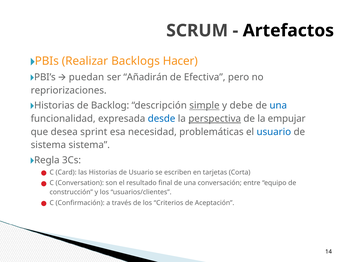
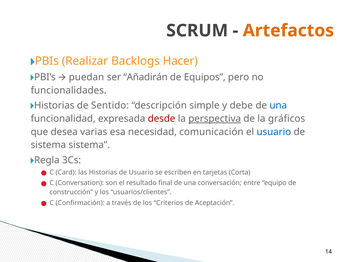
Artefactos colour: black -> orange (288, 31)
Efectiva: Efectiva -> Equipos (205, 77)
repriorizaciones: repriorizaciones -> funcionalidades (69, 90)
Backlog: Backlog -> Sentido (110, 105)
simple underline: present -> none (204, 105)
desde colour: blue -> red (162, 119)
empujar: empujar -> gráficos (287, 119)
sprint: sprint -> varias (94, 132)
problemáticas: problemáticas -> comunicación (211, 132)
